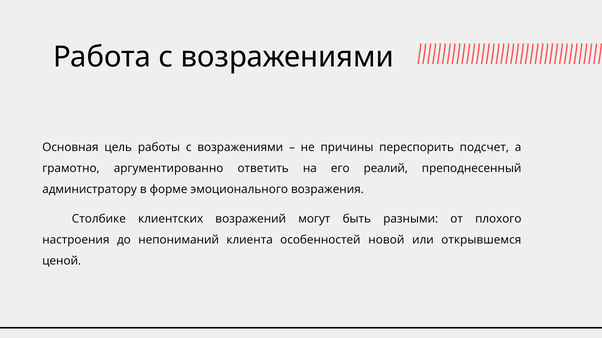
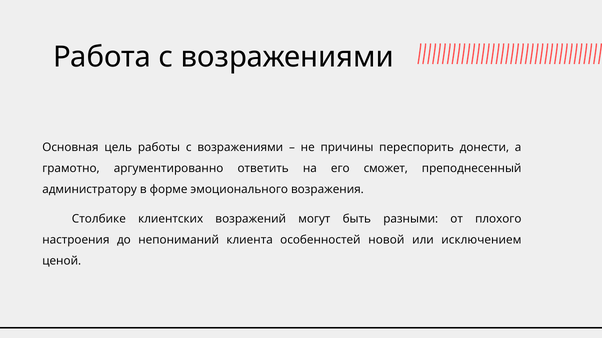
подсчет: подсчет -> донести (484, 148)
реалий: реалий -> сможет (386, 169)
открывшемся: открывшемся -> исключением (481, 240)
